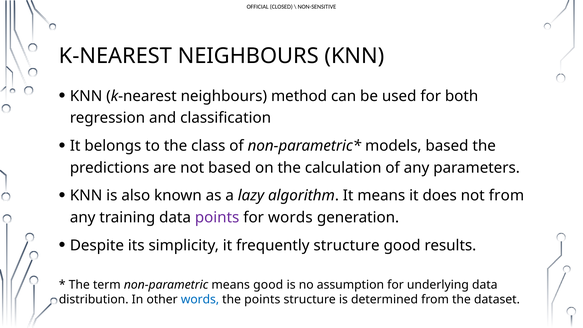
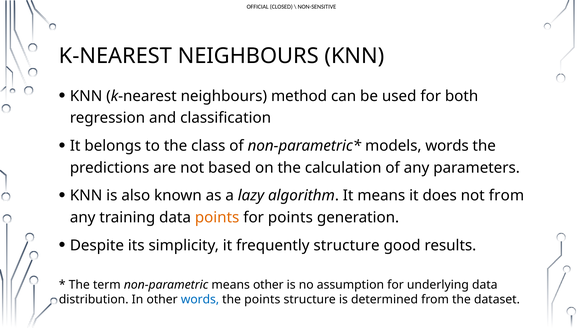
models based: based -> words (447, 146)
points colour: purple -> orange (217, 217)
for words: words -> points (290, 217)
means good: good -> other (268, 285)
